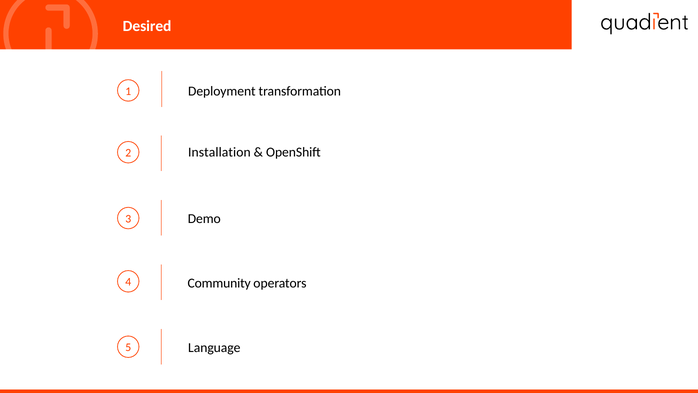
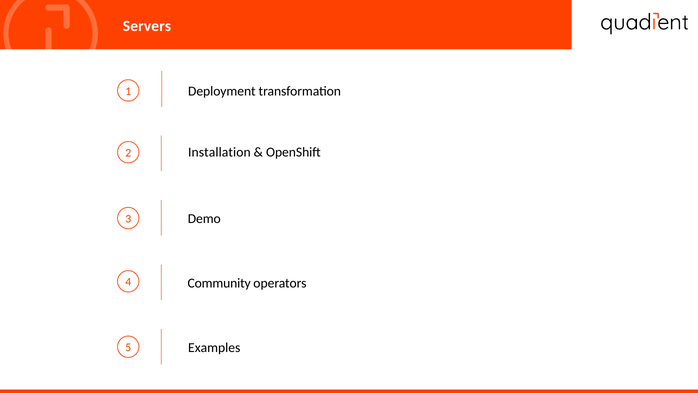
Desired: Desired -> Servers (147, 26)
Language: Language -> Examples (214, 347)
